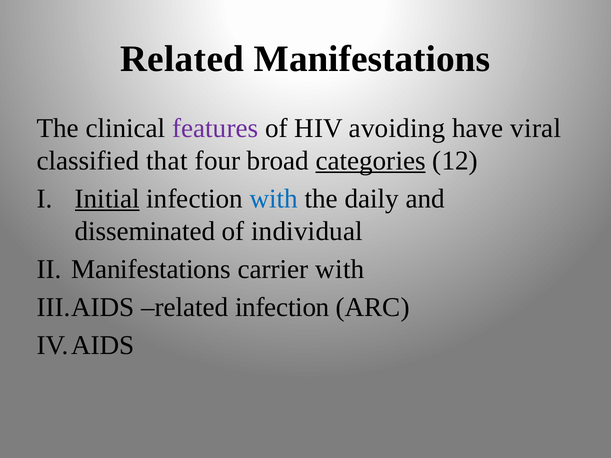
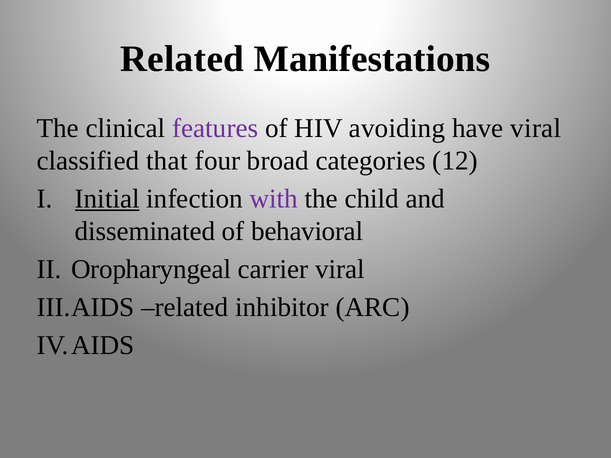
categories underline: present -> none (371, 161)
with colour: blue -> purple (274, 199)
daily: daily -> child (372, 199)
individual: individual -> behavioral (307, 231)
Manifestations: Manifestations -> Oropharyngeal (151, 269)
carrier with: with -> viral (340, 269)
related infection: infection -> inhibitor (282, 307)
